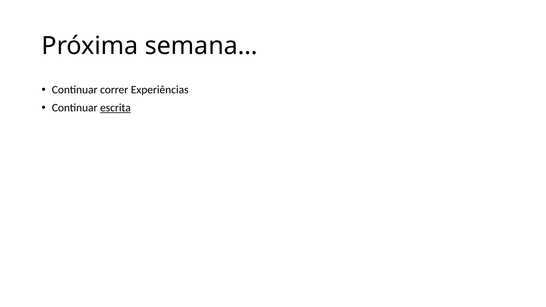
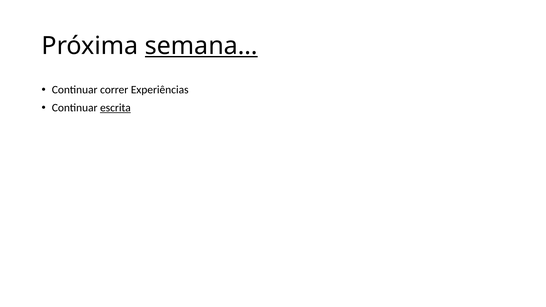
semana… underline: none -> present (201, 46)
